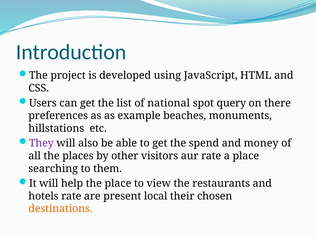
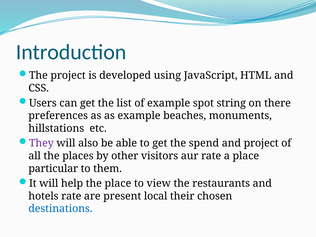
of national: national -> example (169, 103)
query: query -> string (231, 103)
and money: money -> project (261, 143)
searching: searching -> particular (53, 169)
destinations colour: orange -> blue (60, 209)
